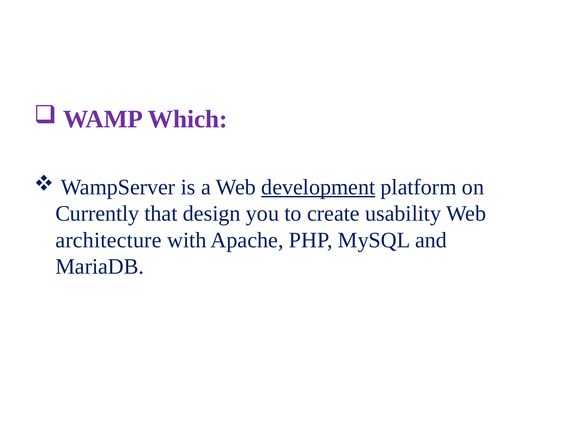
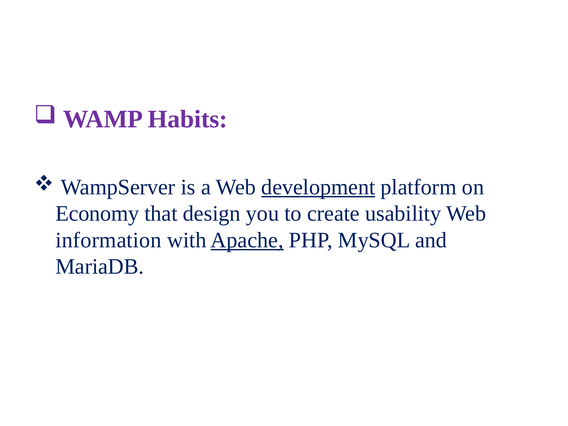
Which: Which -> Habits (188, 119)
Currently: Currently -> Economy (97, 214)
architecture: architecture -> information (108, 240)
Apache underline: none -> present (247, 240)
